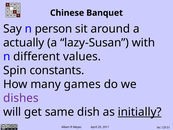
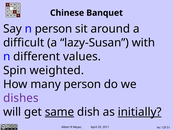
actually: actually -> difficult (24, 43)
constants: constants -> weighted (57, 70)
many games: games -> person (82, 84)
same underline: none -> present (60, 112)
